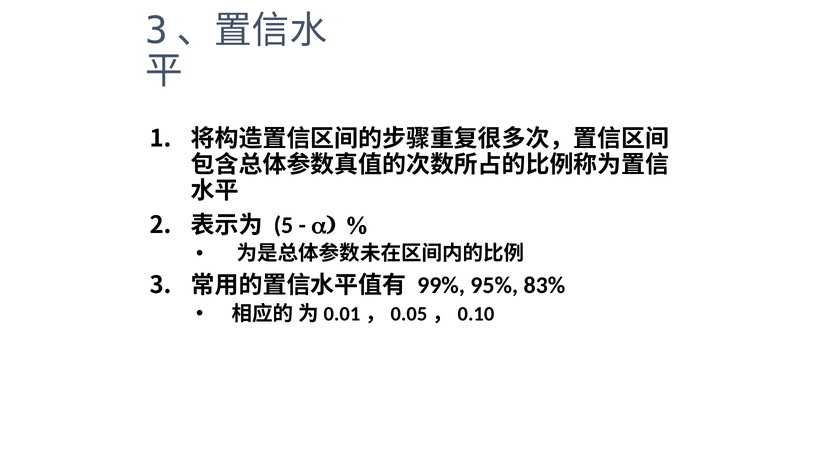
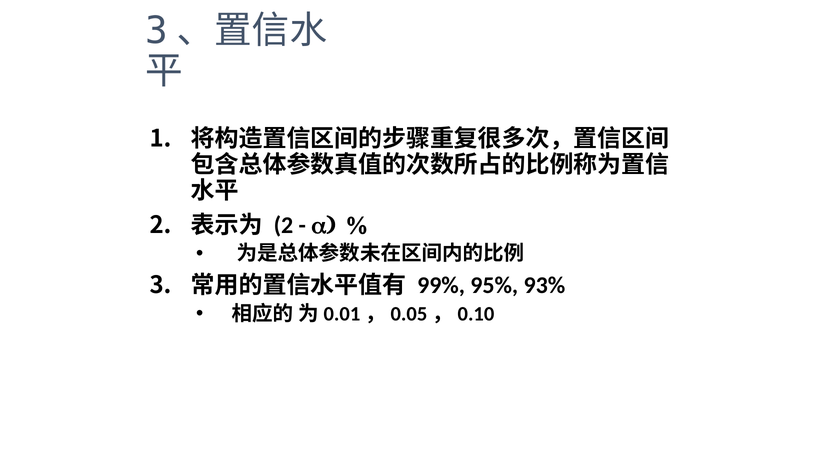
5: 5 -> 2 (283, 225)
83%: 83% -> 93% (544, 285)
